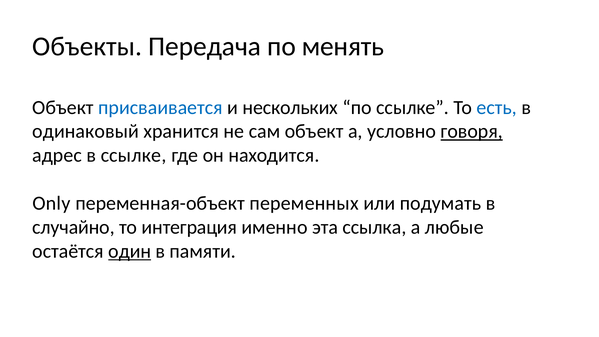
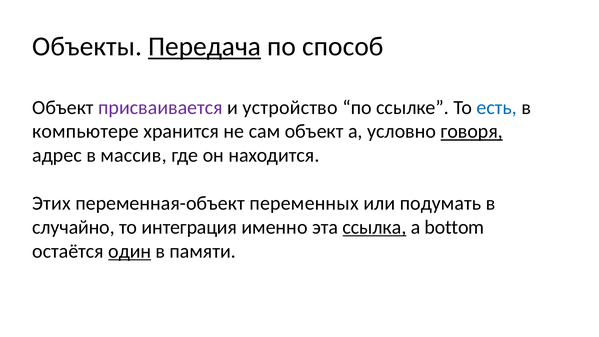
Передача underline: none -> present (205, 47)
менять: менять -> способ (343, 47)
присваивается colour: blue -> purple (160, 107)
нескольких: нескольких -> устройство (290, 107)
одинаковый: одинаковый -> компьютере (86, 131)
в ссылке: ссылке -> массив (134, 155)
Only: Only -> Этих (52, 203)
ссылка underline: none -> present (374, 227)
любые: любые -> bottom (454, 227)
